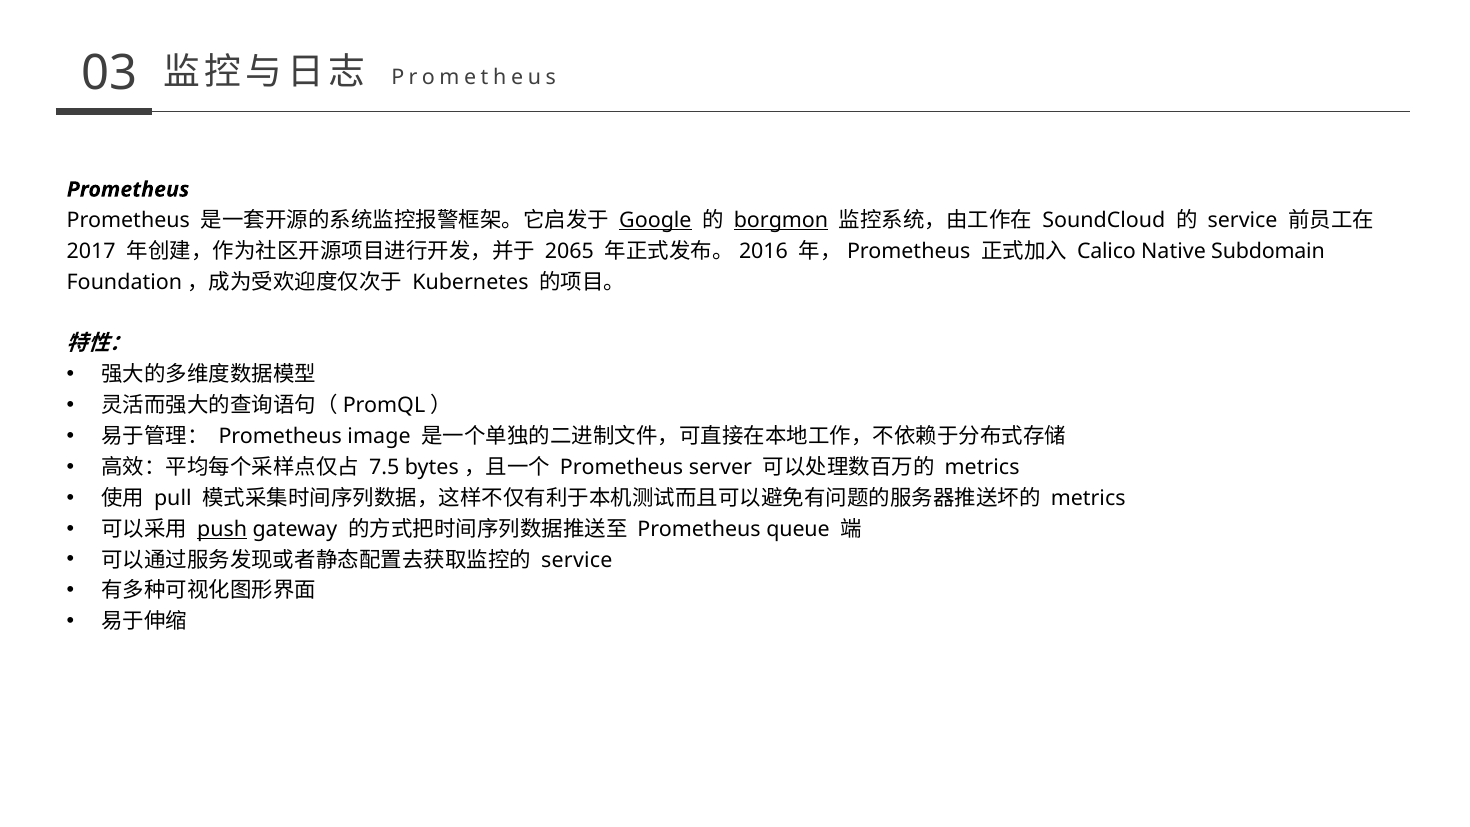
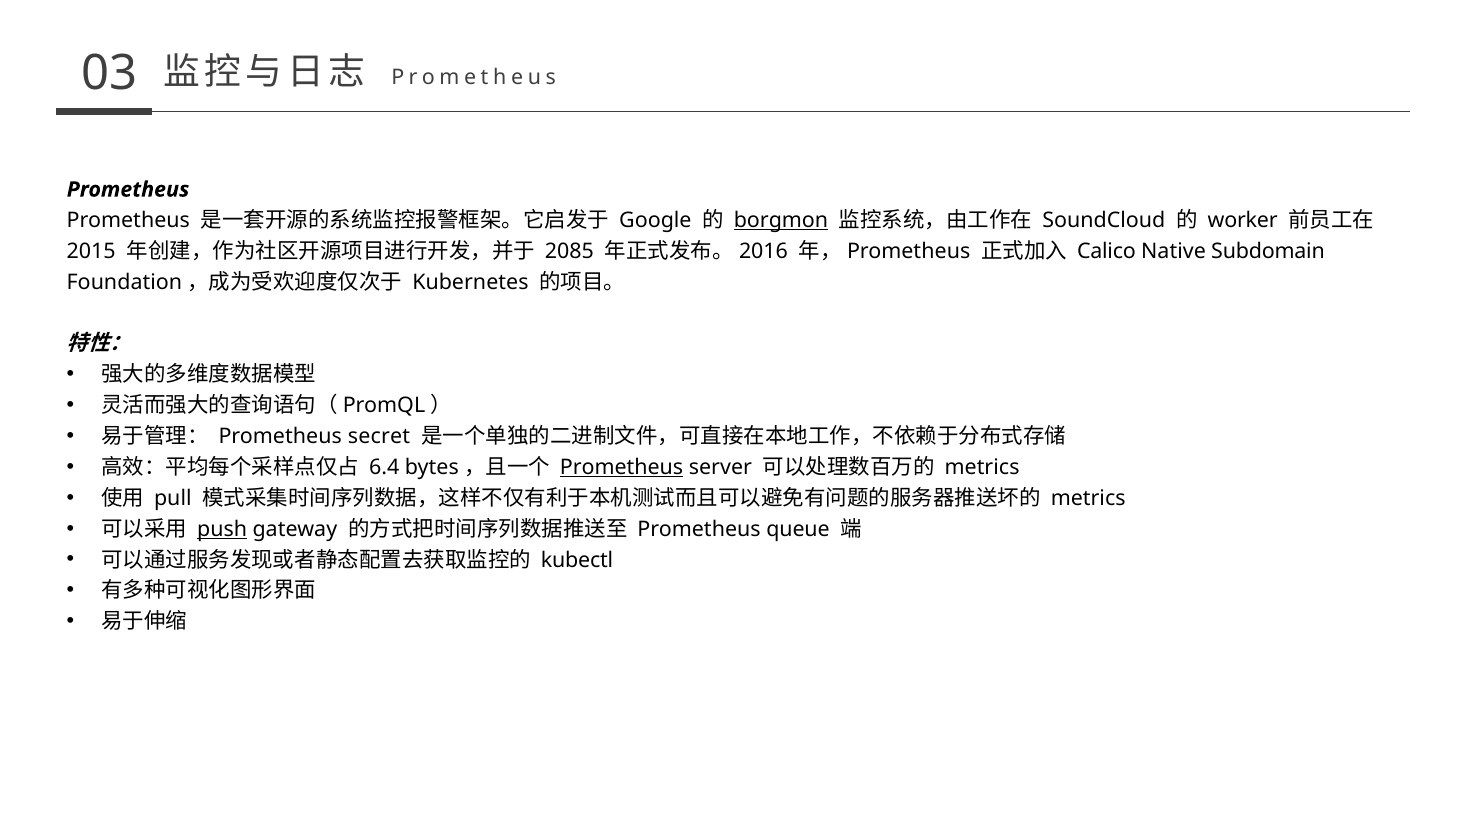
Google underline: present -> none (655, 220)
service: service -> worker (1243, 220)
2017: 2017 -> 2015 (91, 251)
2065: 2065 -> 2085 (569, 251)
image: image -> secret (379, 436)
7.5: 7.5 -> 6.4 (384, 467)
Prometheus underline: none -> present (622, 467)
service: service -> kubectl (577, 560)
